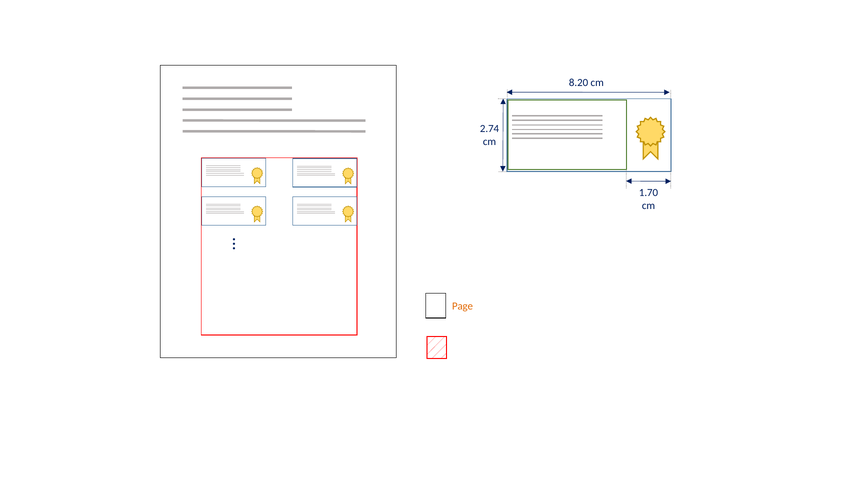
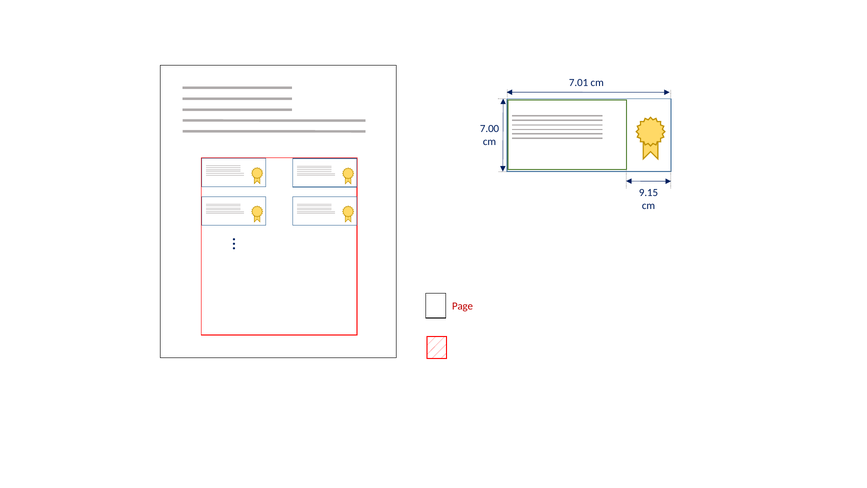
8.20: 8.20 -> 7.01 (579, 83)
2.74: 2.74 -> 7.00 (490, 129)
1.70: 1.70 -> 9.15 (648, 192)
Page colour: orange -> red (463, 306)
